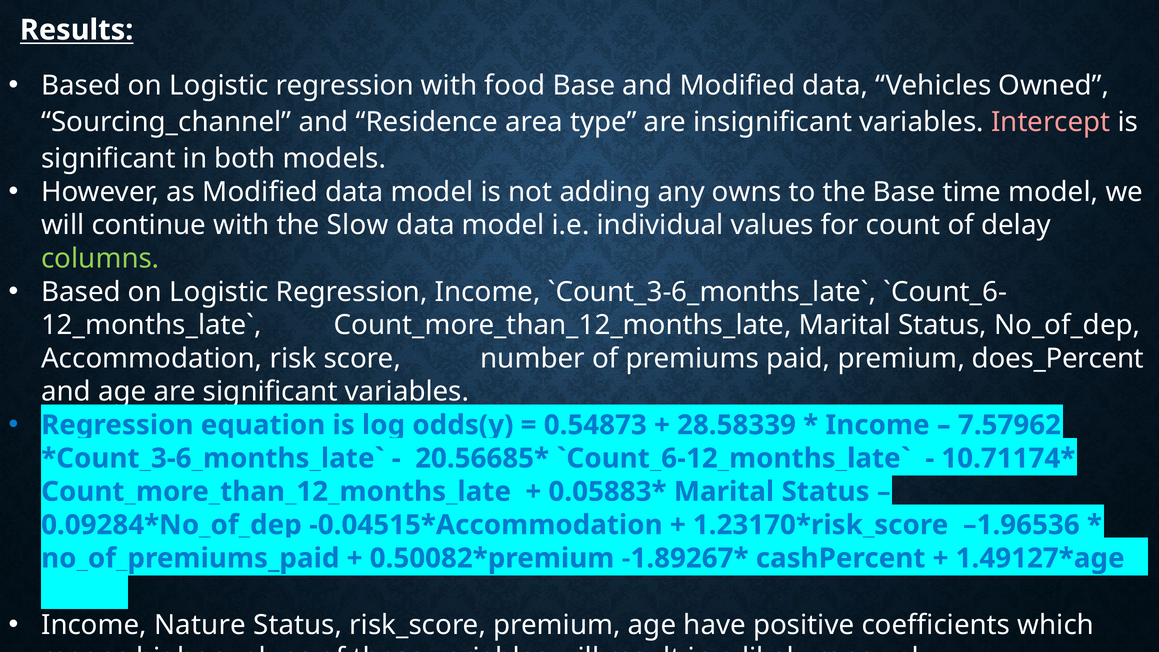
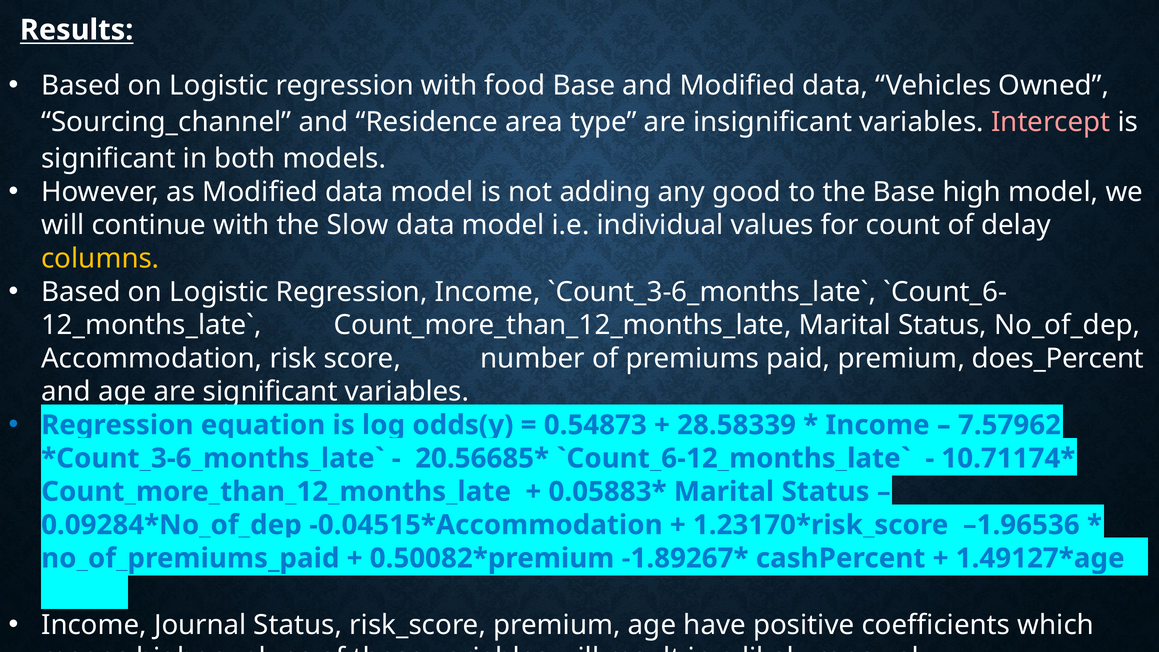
owns: owns -> good (747, 192)
time: time -> high (972, 192)
columns colour: light green -> yellow (100, 259)
Nature: Nature -> Journal (200, 625)
